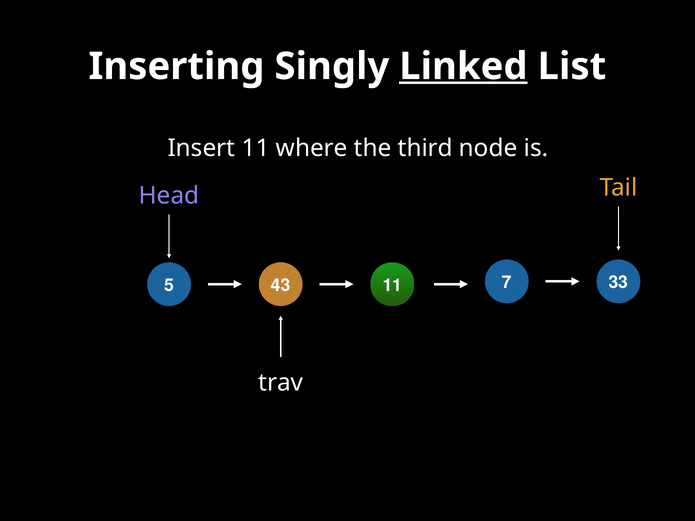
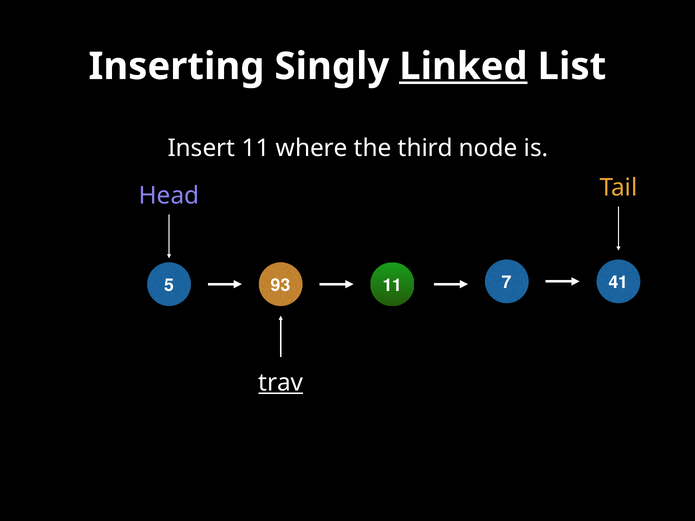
43: 43 -> 93 (281, 286)
33: 33 -> 41 (618, 283)
trav underline: none -> present (281, 383)
